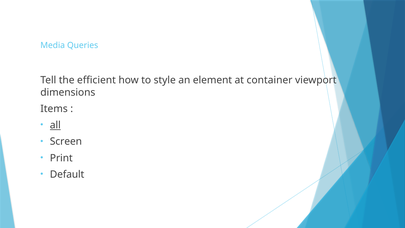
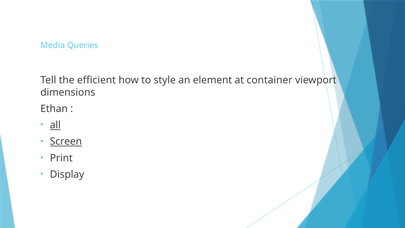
Items: Items -> Ethan (54, 109)
Screen underline: none -> present (66, 141)
Default: Default -> Display (67, 174)
